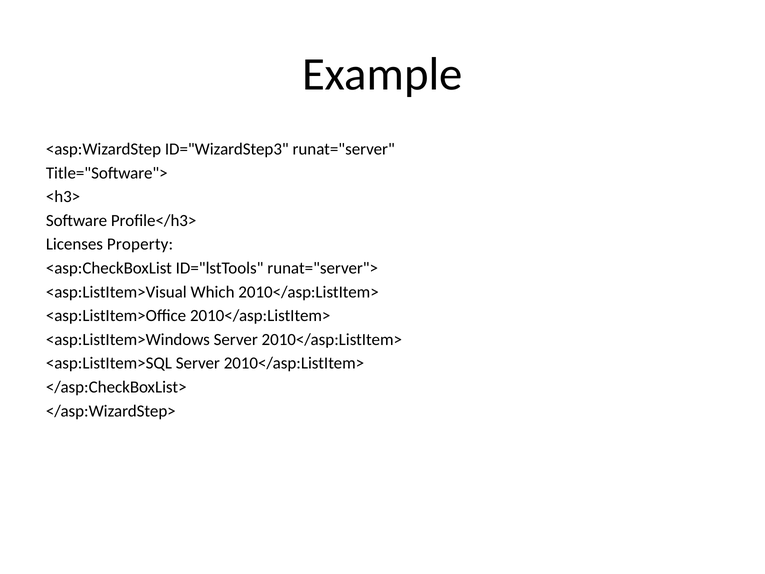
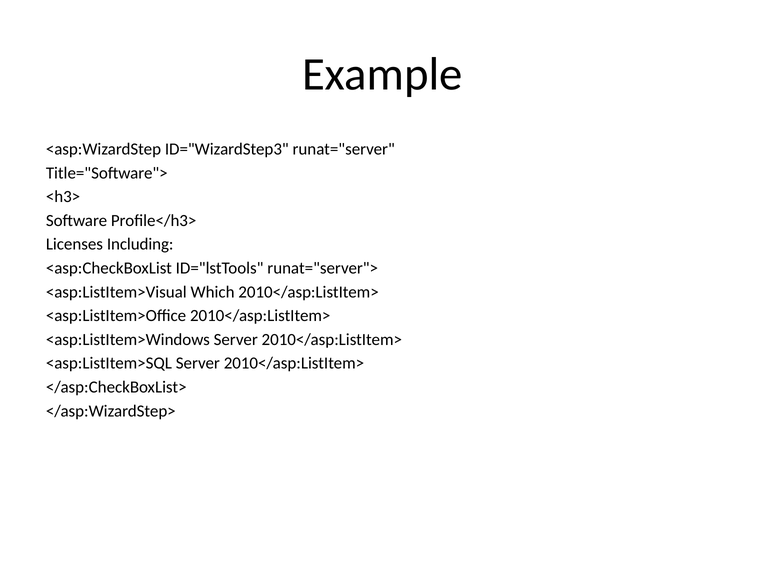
Property: Property -> Including (140, 244)
